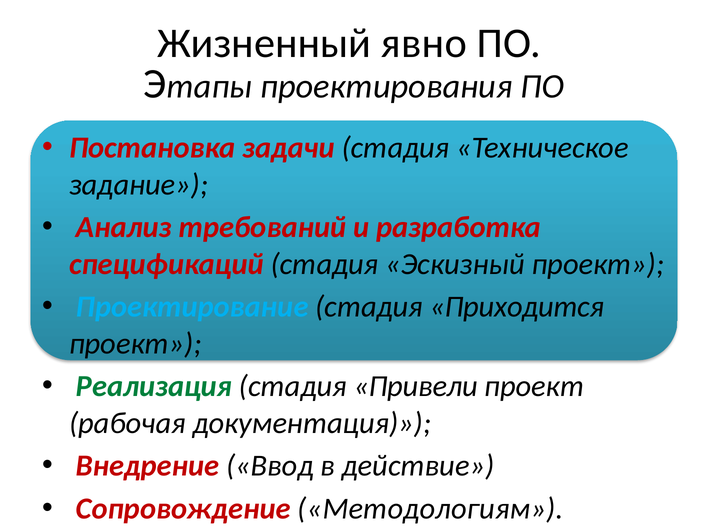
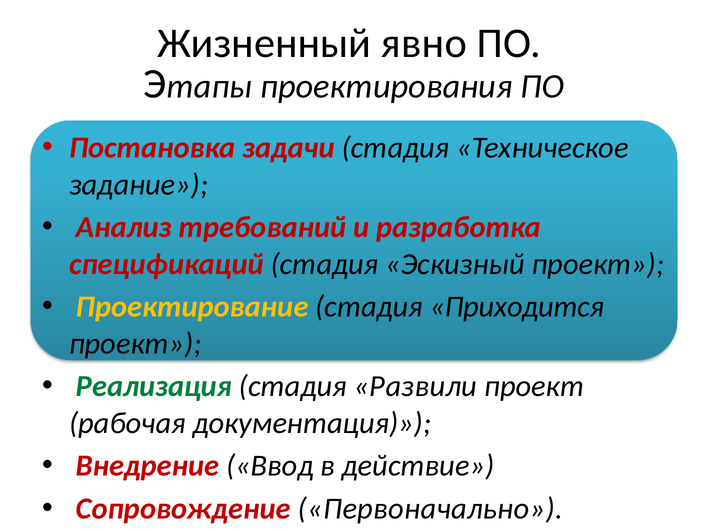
Проектирование colour: light blue -> yellow (192, 307)
Привели: Привели -> Развили (415, 386)
Методологиям: Методологиям -> Первоначально (430, 509)
